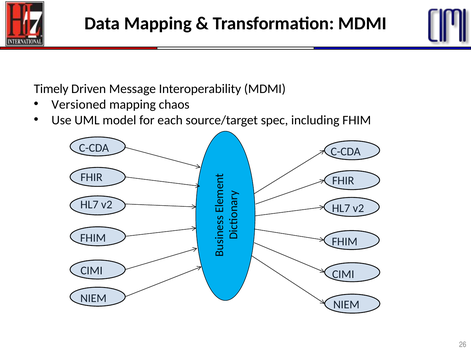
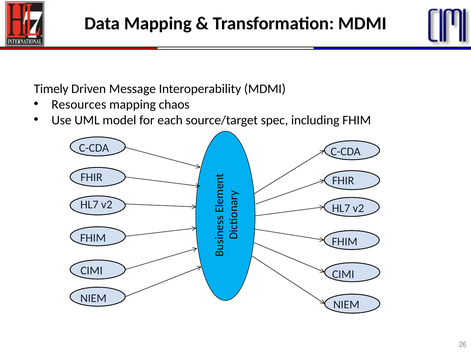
Versioned: Versioned -> Resources (79, 104)
